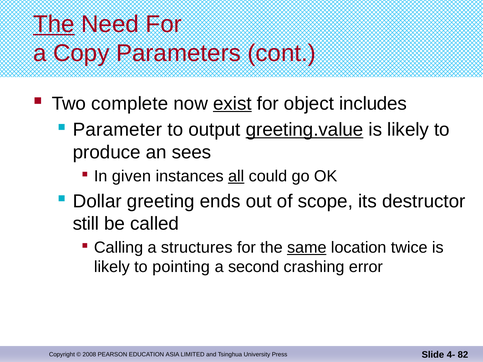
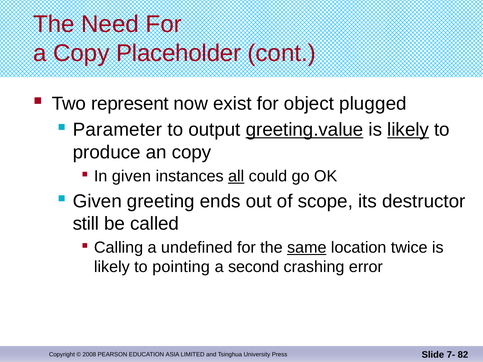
The underline: present -> none (54, 24)
Parameters: Parameters -> Placeholder (179, 53)
complete: complete -> represent (130, 104)
exist underline: present -> none (232, 104)
includes: includes -> plugged (373, 104)
likely underline: none -> present (408, 130)
an sees: sees -> copy (192, 152)
Dollar: Dollar -> Given (97, 201)
structures: structures -> undefined (197, 248)
4-: 4- -> 7- (451, 355)
